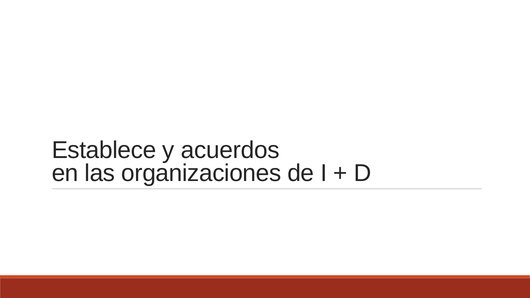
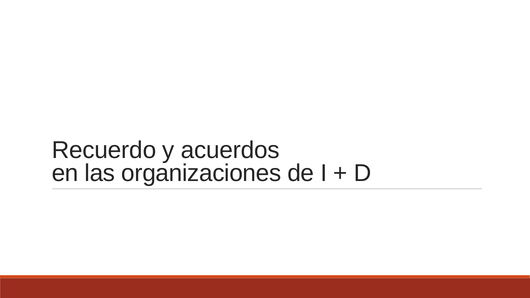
Establece: Establece -> Recuerdo (104, 150)
